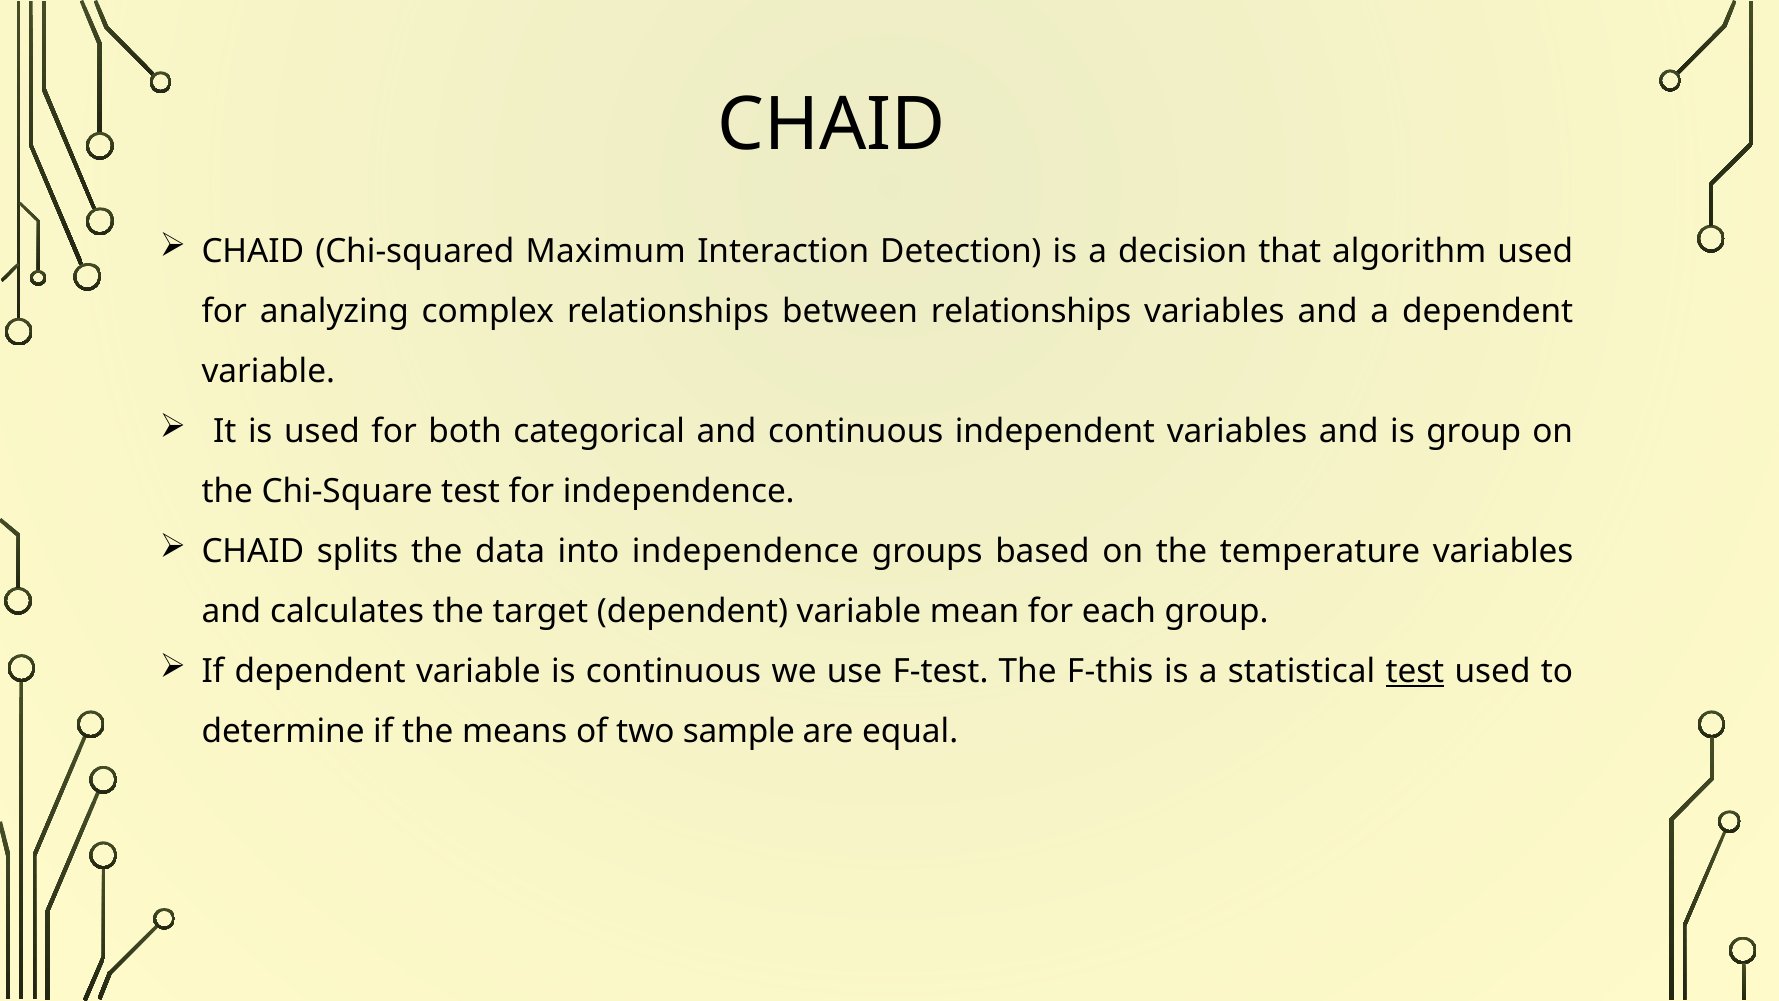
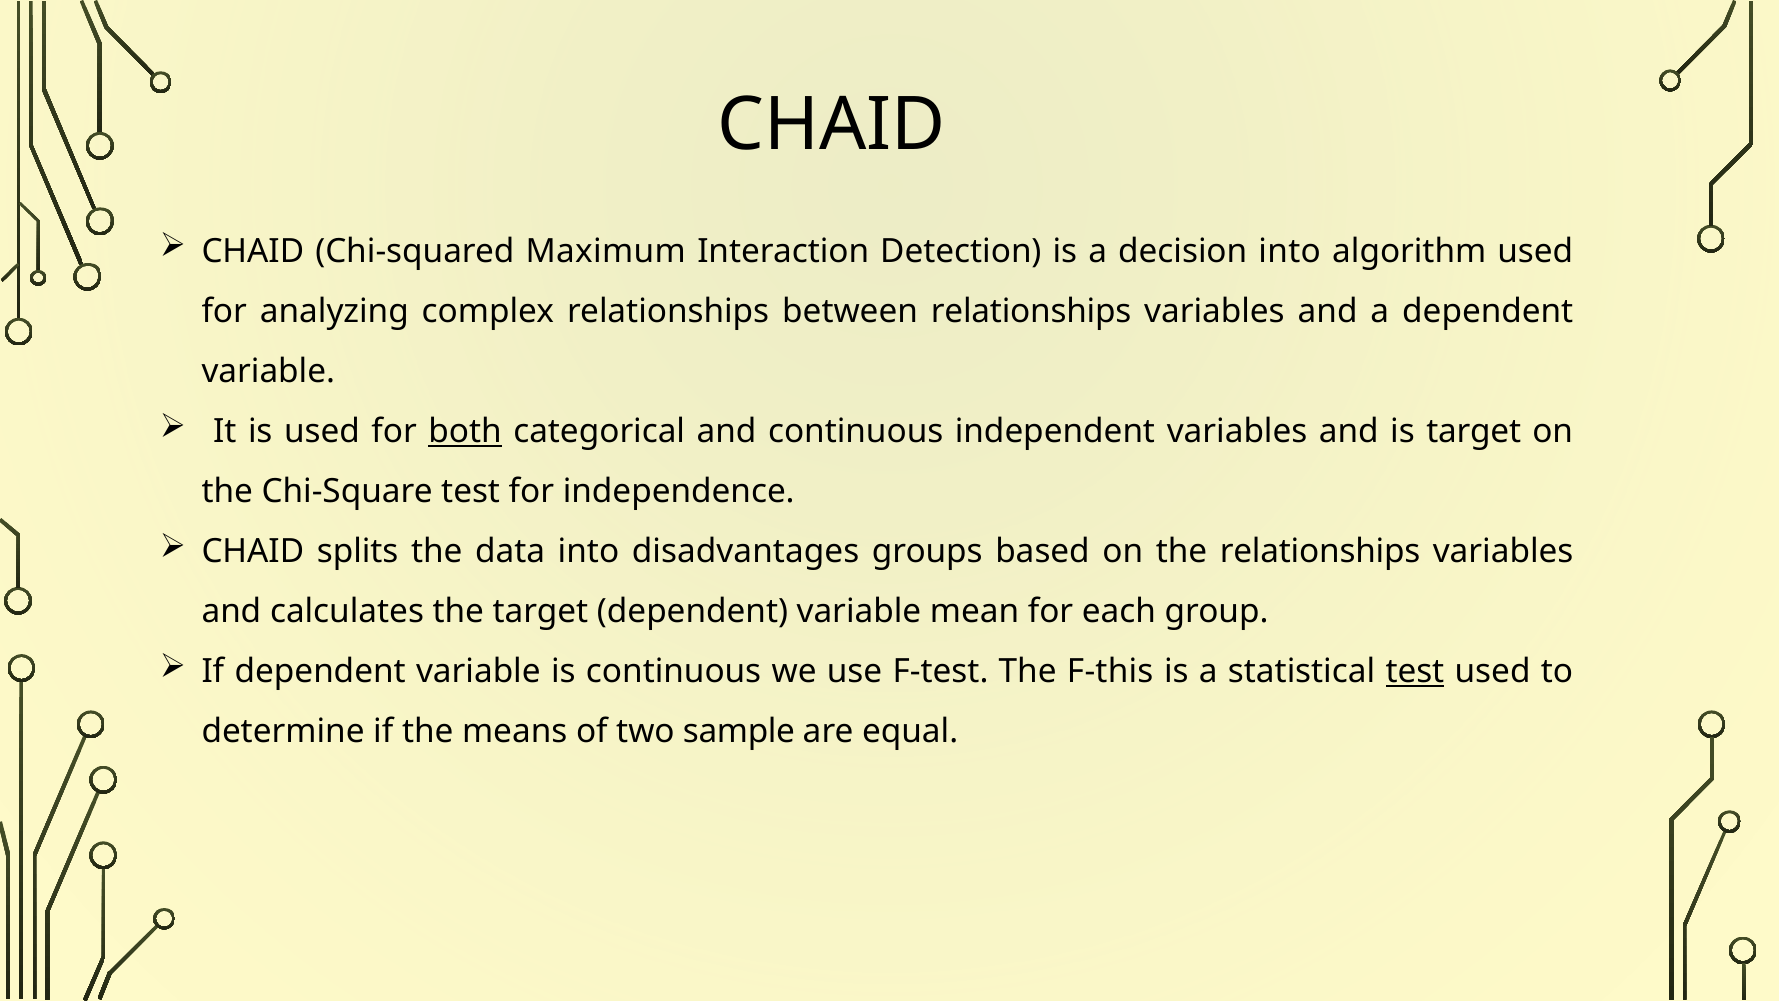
decision that: that -> into (1290, 251)
both underline: none -> present (465, 431)
is group: group -> target (1474, 431)
into independence: independence -> disadvantages (746, 551)
the temperature: temperature -> relationships (1320, 551)
